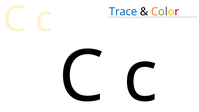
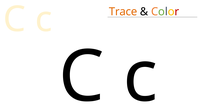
Trace colour: blue -> orange (123, 12)
